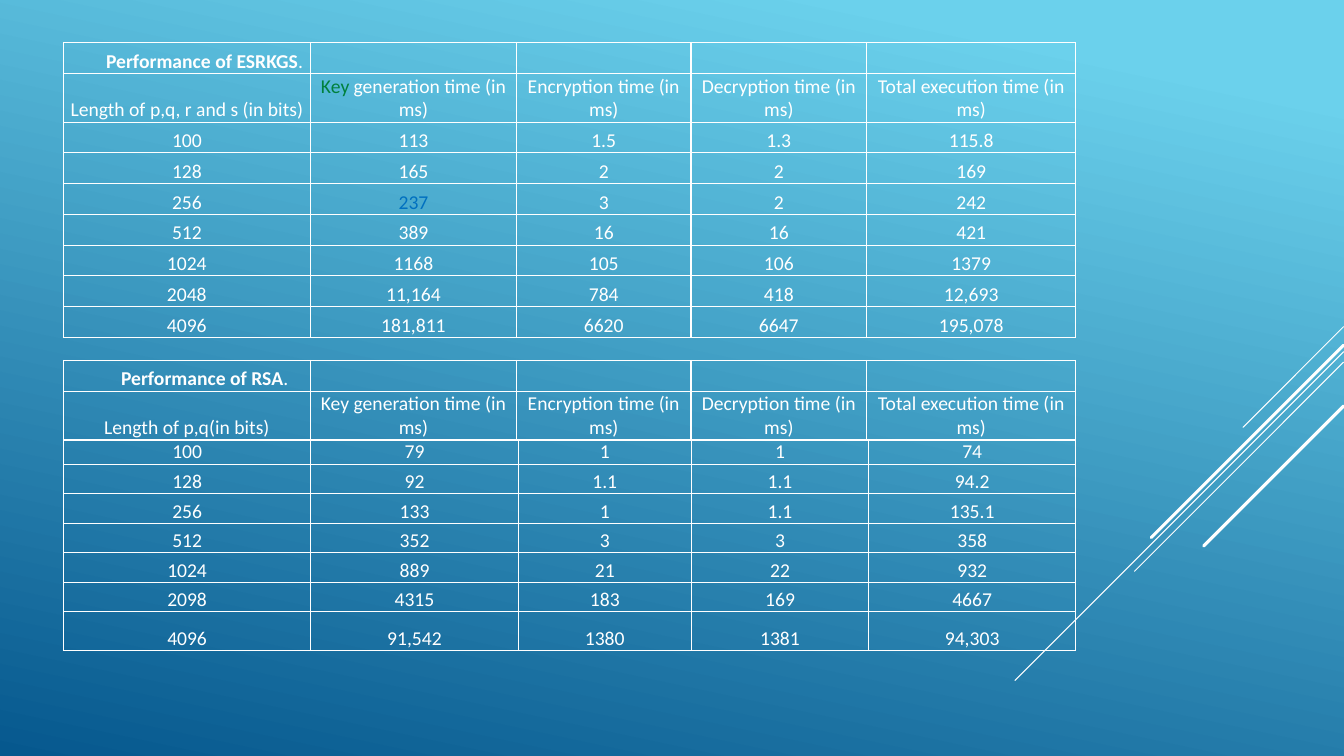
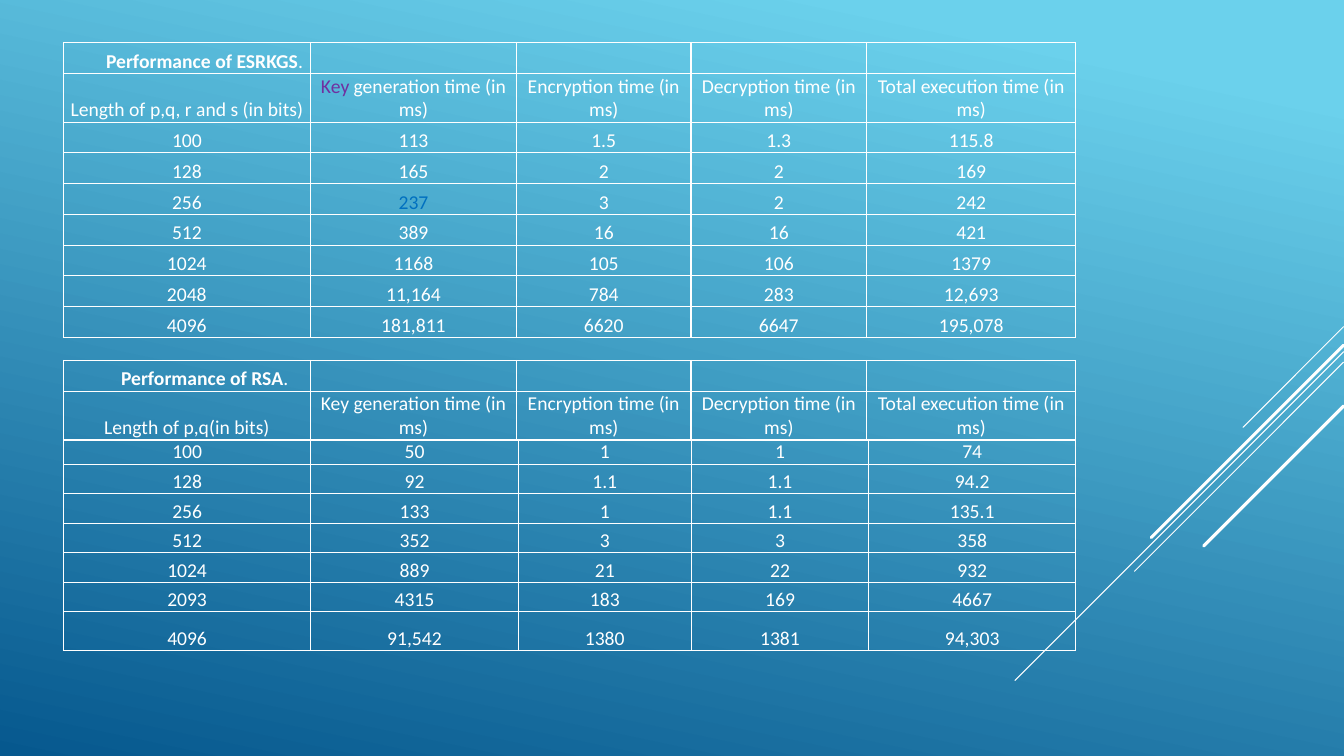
Key colour: green -> purple (335, 87)
418: 418 -> 283 (779, 295)
79: 79 -> 50 (415, 452)
2098: 2098 -> 2093 (187, 600)
